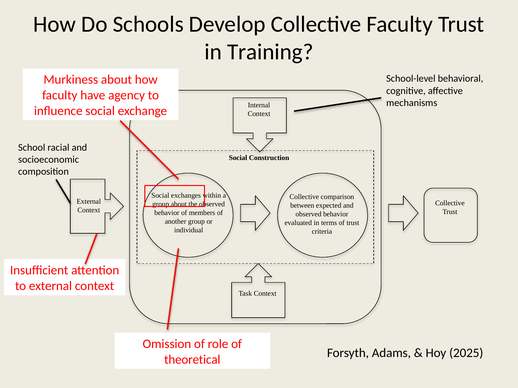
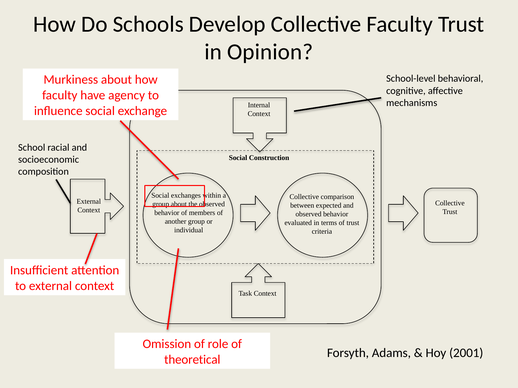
Training: Training -> Opinion (270, 52)
2025: 2025 -> 2001 (466, 353)
